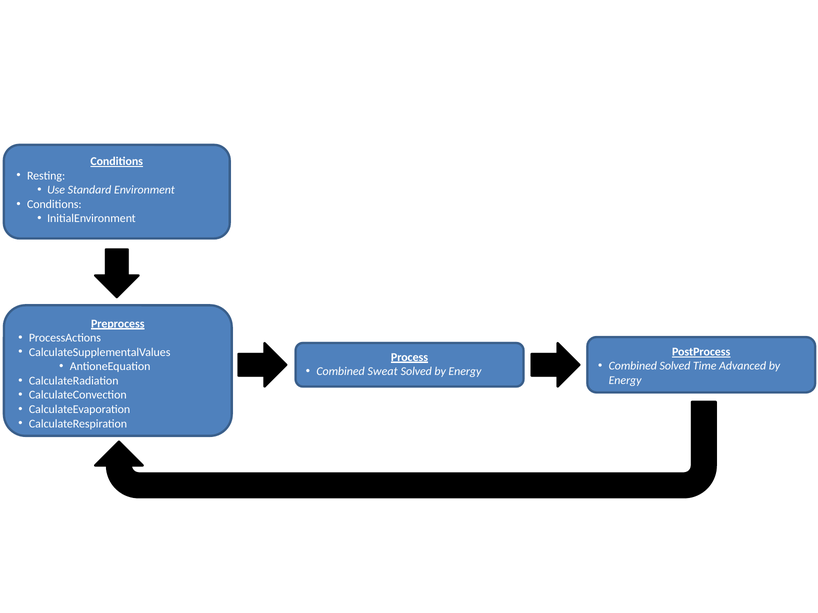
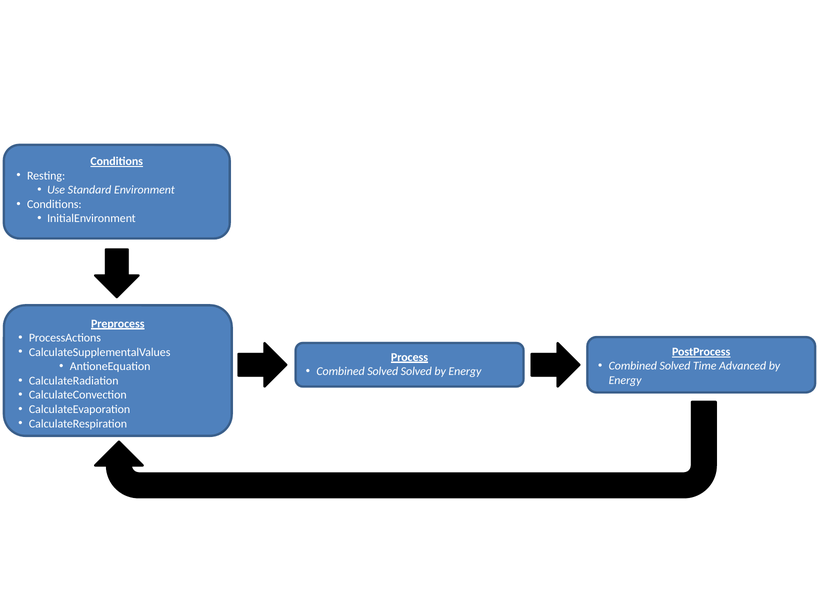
Sweat: Sweat -> Solved (383, 372)
